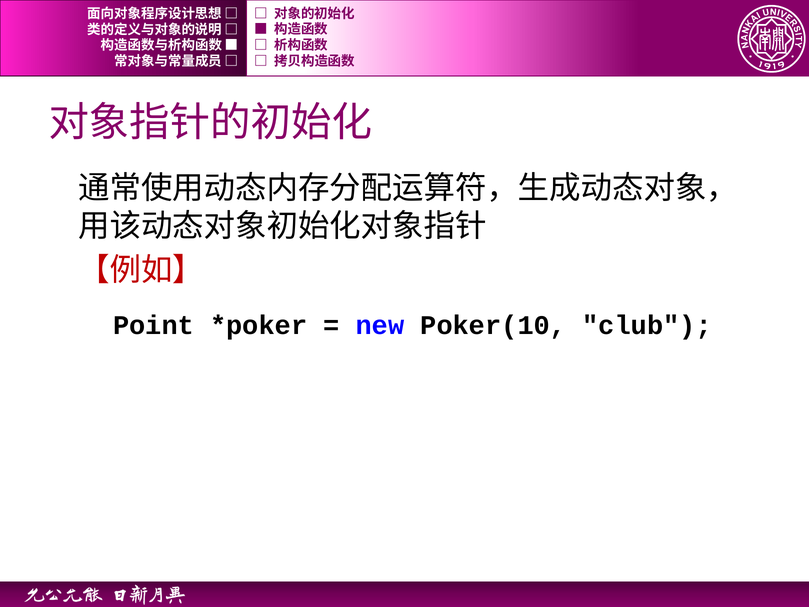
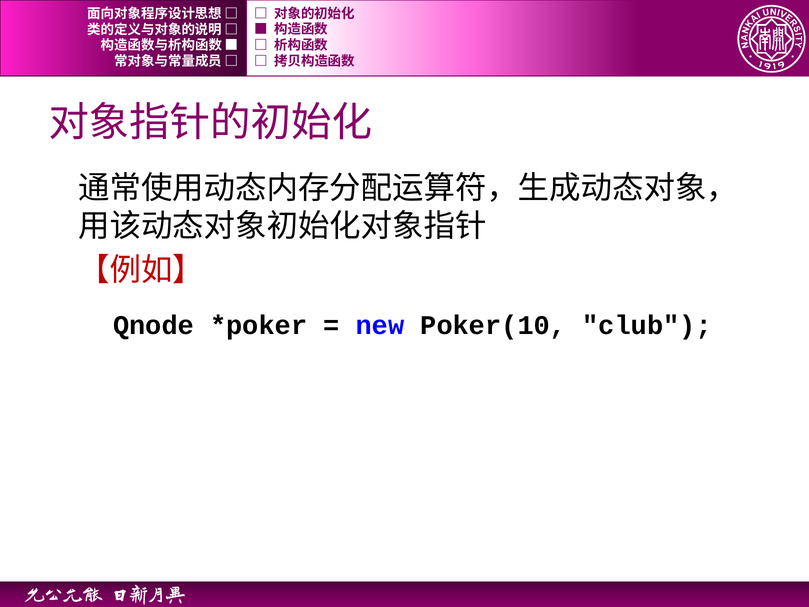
Point: Point -> Qnode (153, 325)
